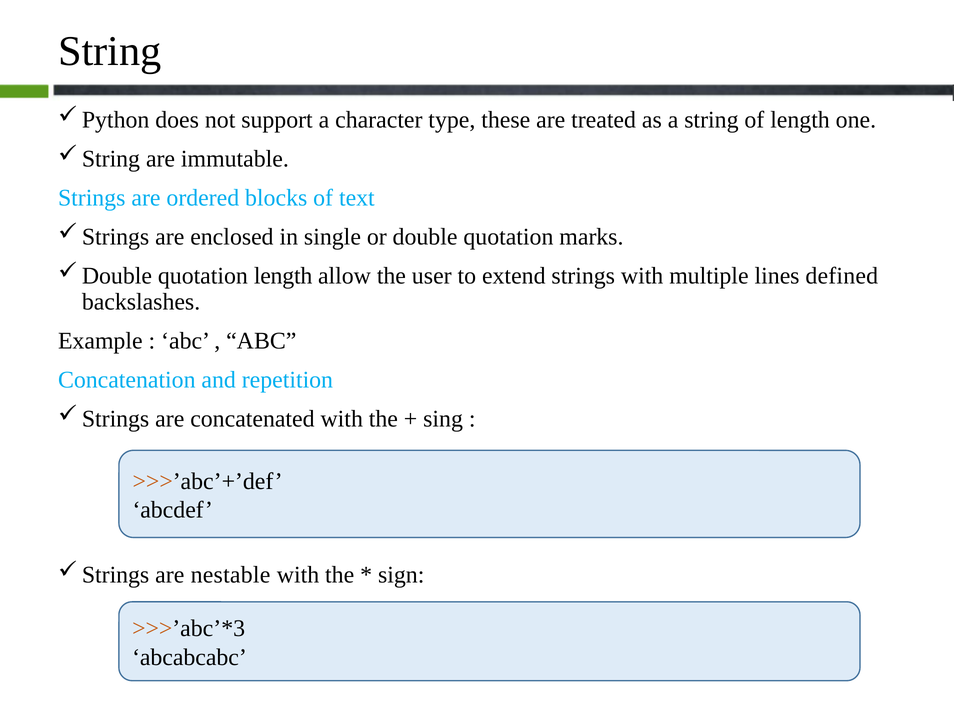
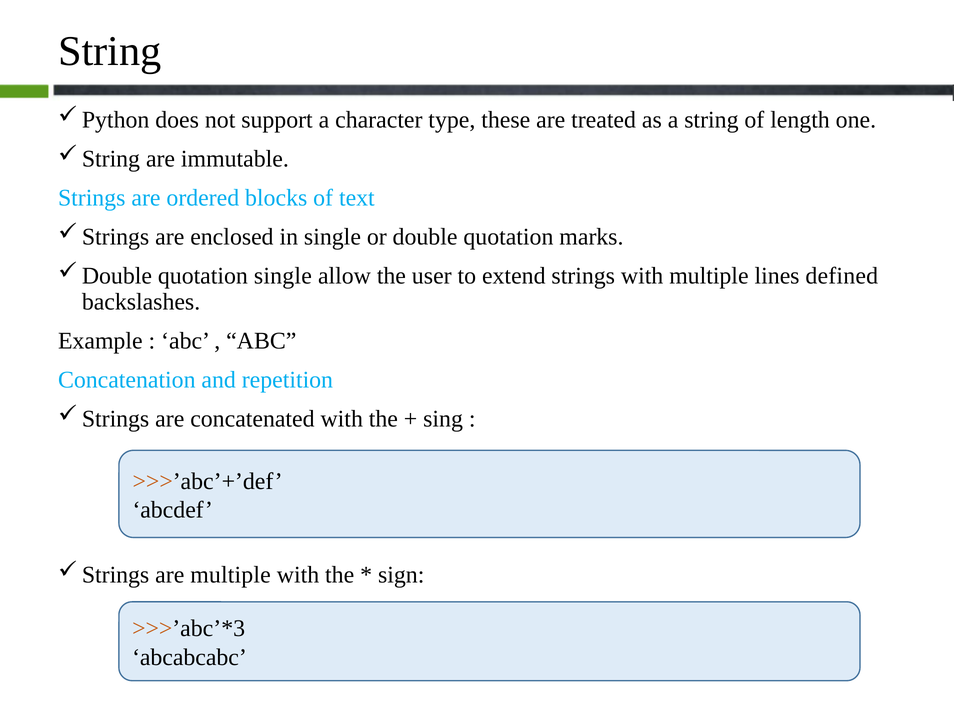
quotation length: length -> single (283, 276)
are nestable: nestable -> multiple (231, 575)
